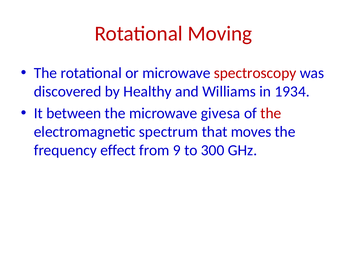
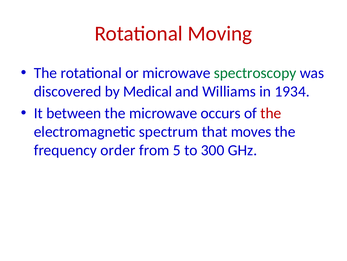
spectroscopy colour: red -> green (255, 73)
Healthy: Healthy -> Medical (148, 91)
givesa: givesa -> occurs (221, 113)
effect: effect -> order (118, 150)
9: 9 -> 5 (177, 150)
